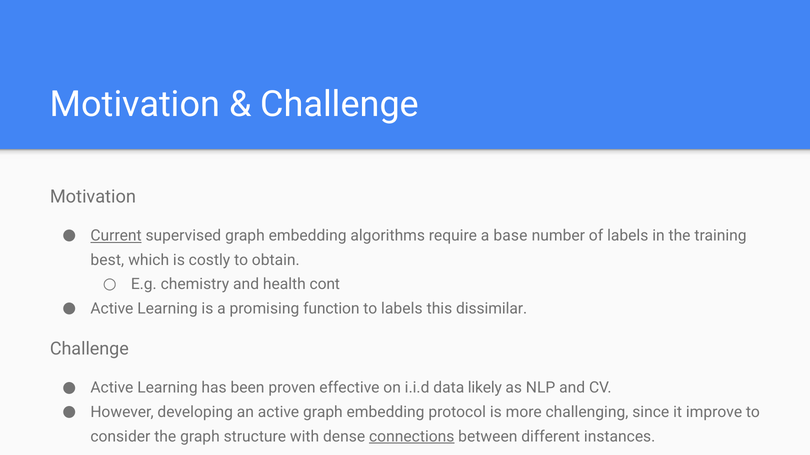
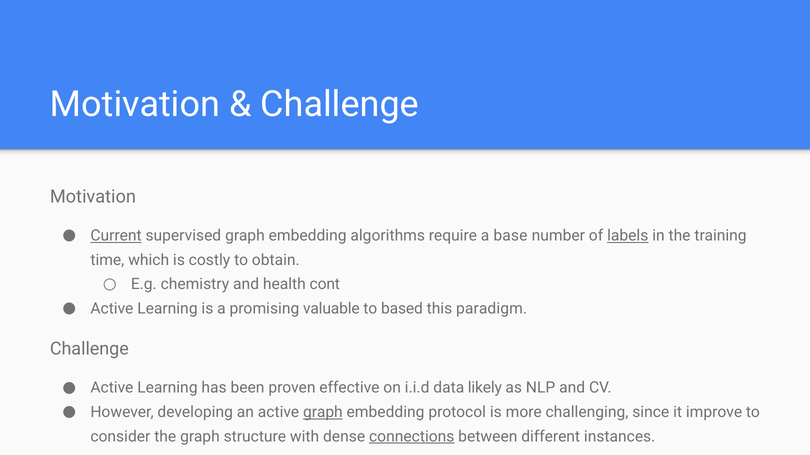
labels underline: none -> present (628, 236)
best: best -> time (107, 260)
function: function -> valuable (331, 309)
to labels: labels -> based (402, 309)
dissimilar: dissimilar -> paradigm (492, 309)
graph underline: none -> present (323, 413)
